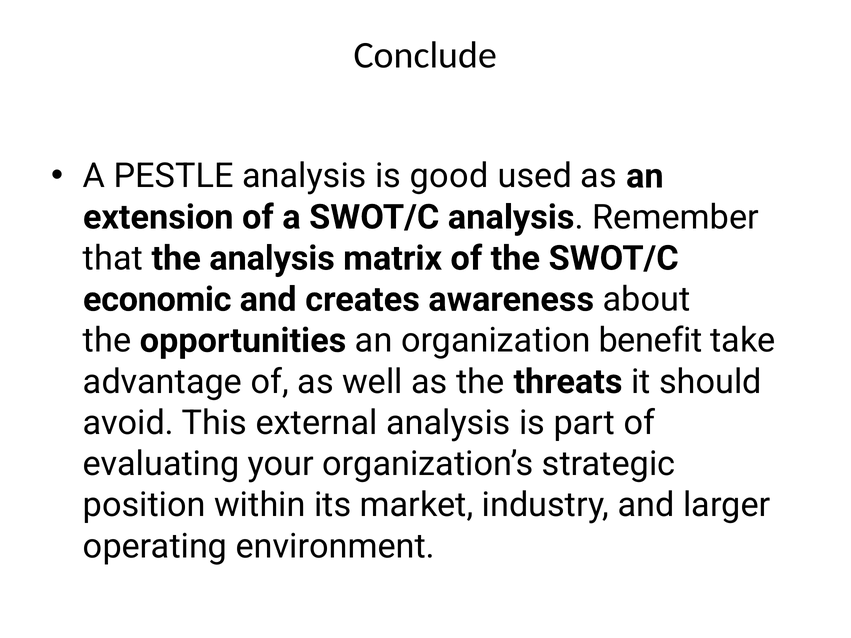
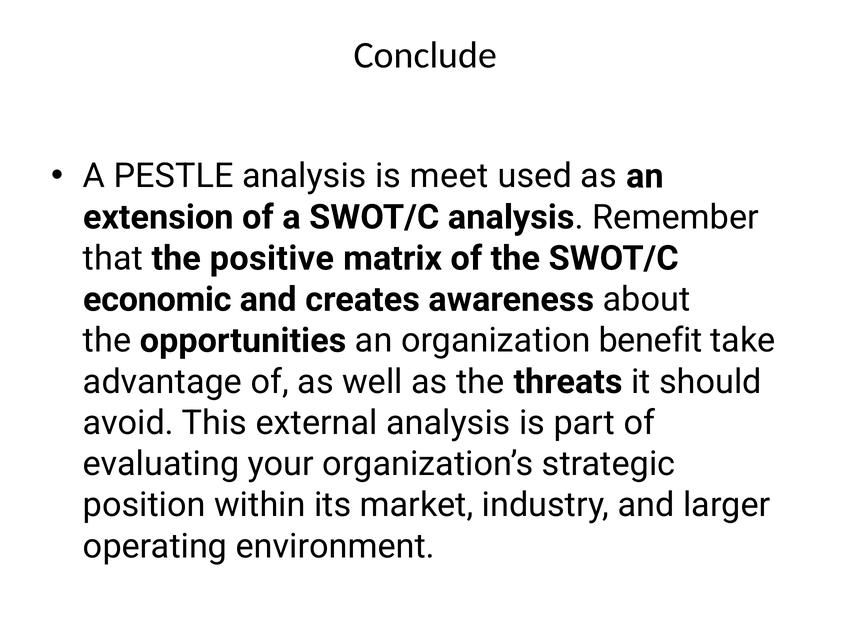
good: good -> meet (449, 176)
the analysis: analysis -> positive (272, 258)
